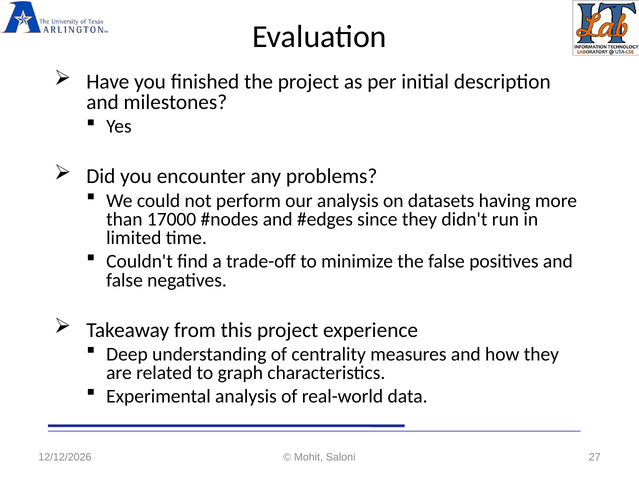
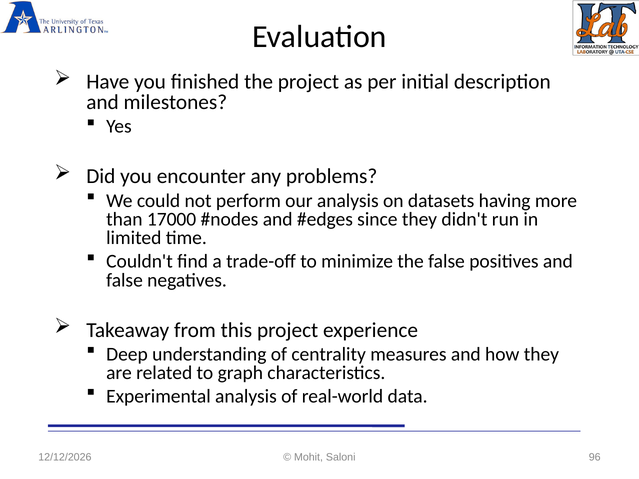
27: 27 -> 96 (595, 458)
